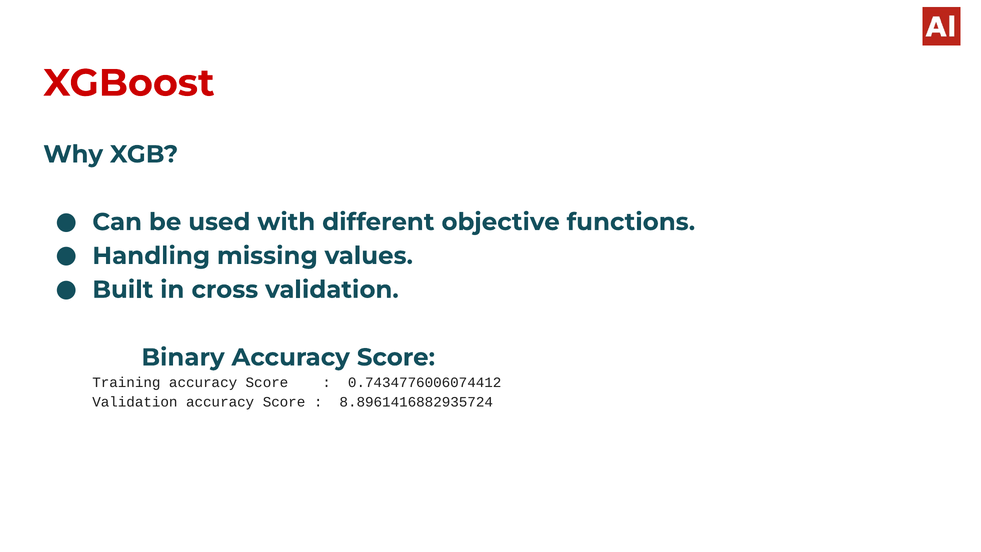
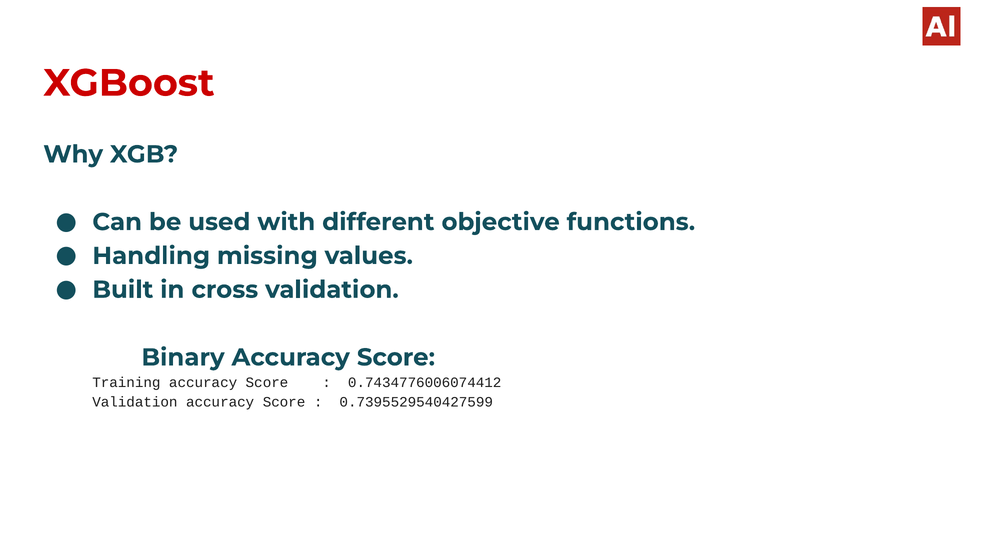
8.8961416882935724: 8.8961416882935724 -> 0.7395529540427599 (416, 402)
